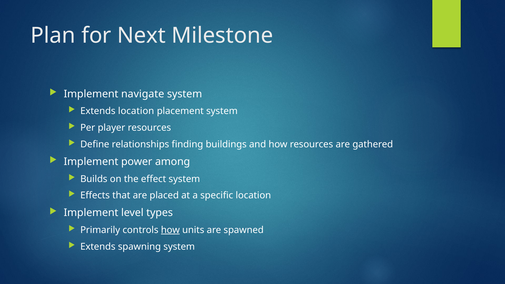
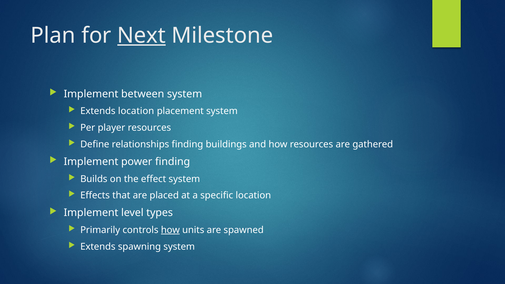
Next underline: none -> present (141, 35)
navigate: navigate -> between (143, 94)
power among: among -> finding (173, 162)
